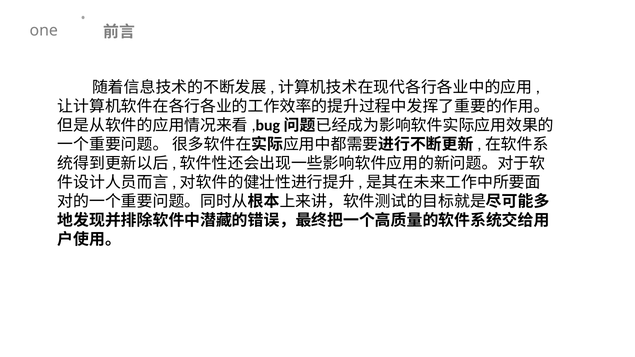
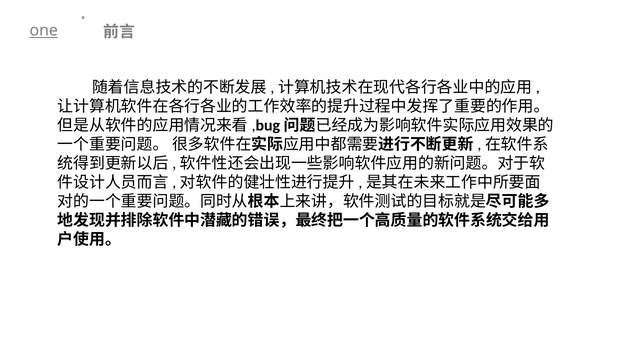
one underline: none -> present (44, 31)
